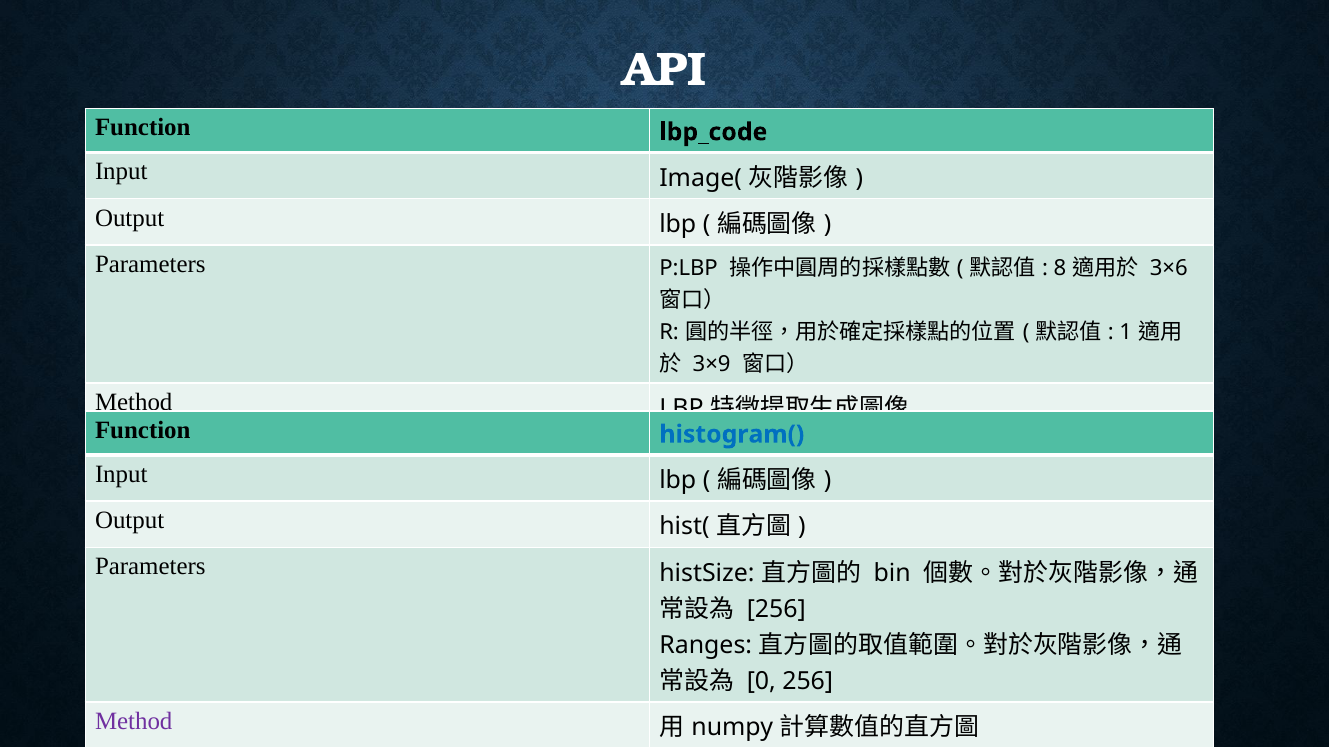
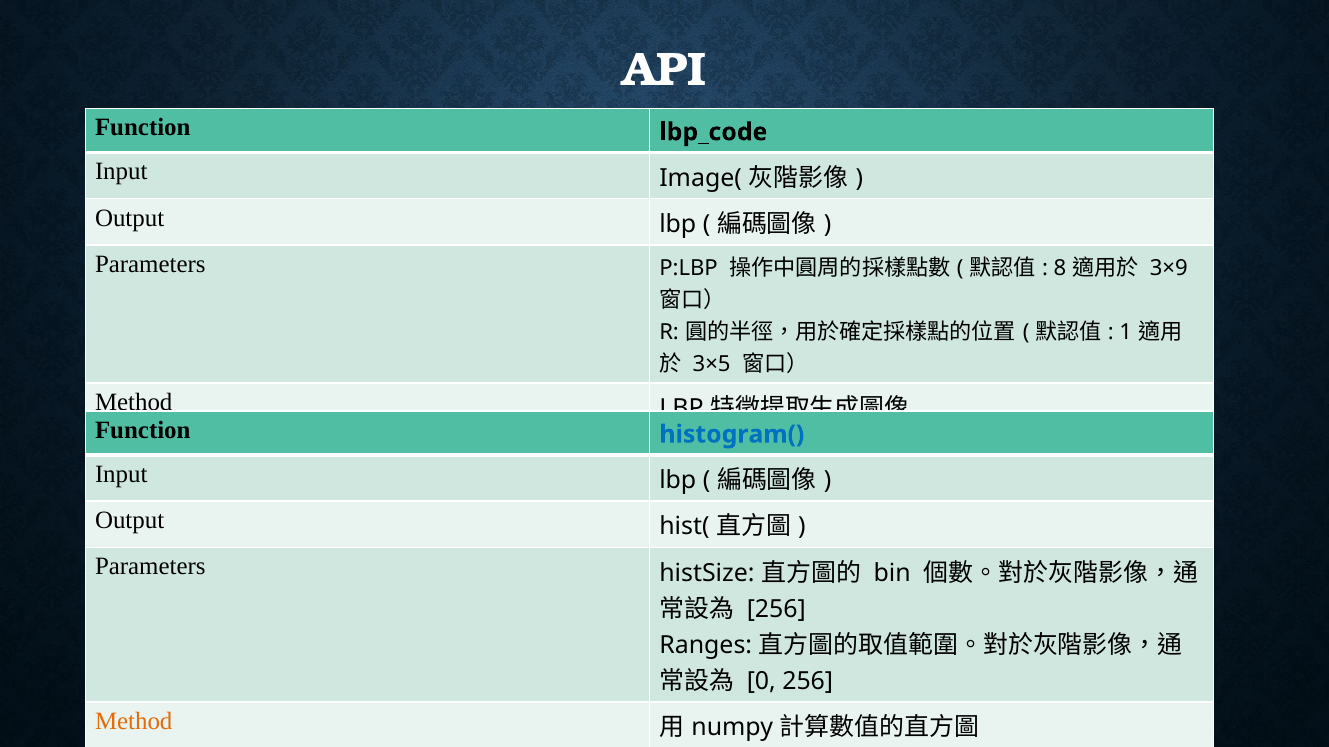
3×6: 3×6 -> 3×9 (1169, 268)
3×9: 3×9 -> 3×5 (712, 364)
Method colour: purple -> orange (134, 722)
